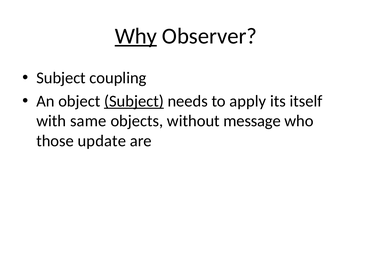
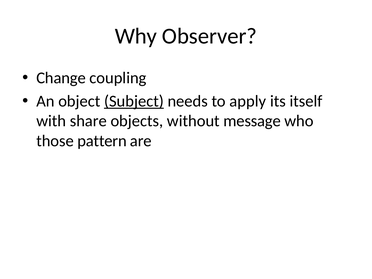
Why underline: present -> none (136, 36)
Subject: Subject -> Change (61, 78)
same: same -> share (88, 121)
update: update -> pattern (102, 141)
